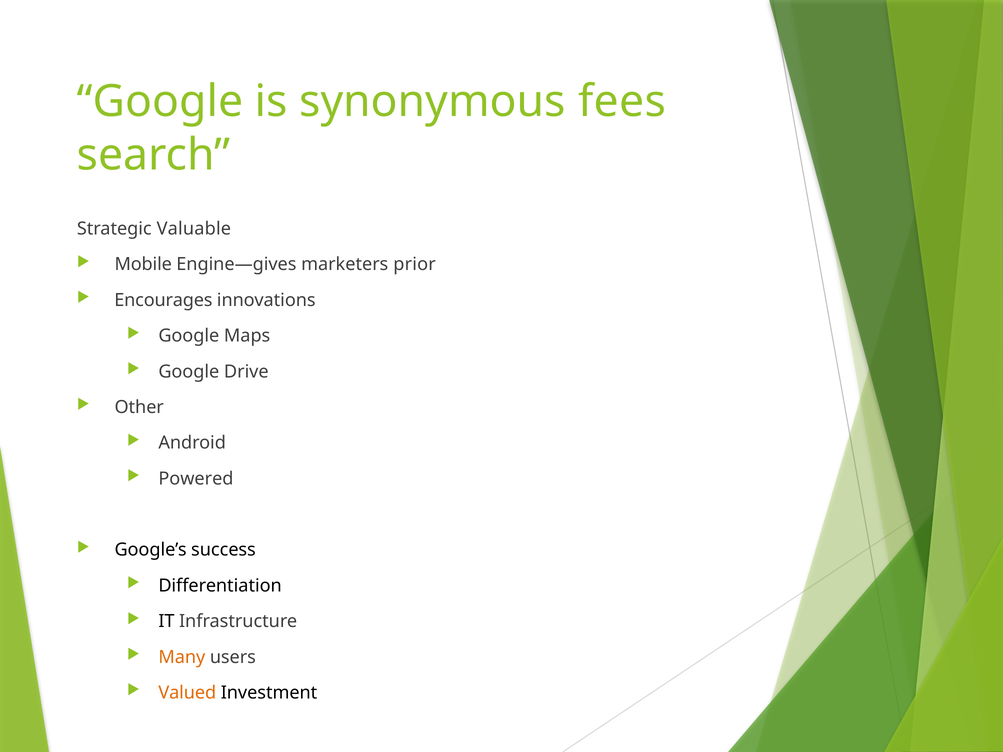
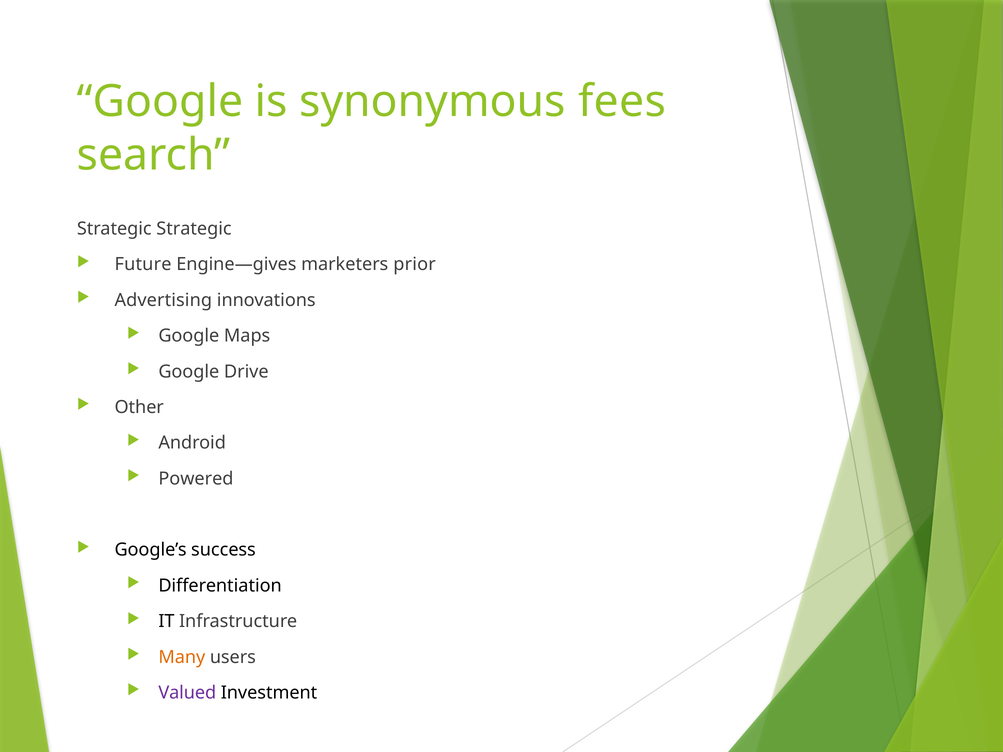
Strategic Valuable: Valuable -> Strategic (194, 229)
Mobile: Mobile -> Future (143, 265)
Encourages: Encourages -> Advertising (163, 300)
Valued colour: orange -> purple (187, 693)
